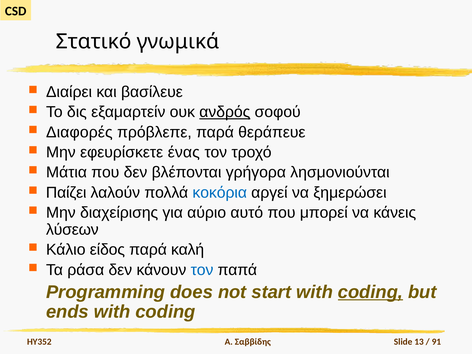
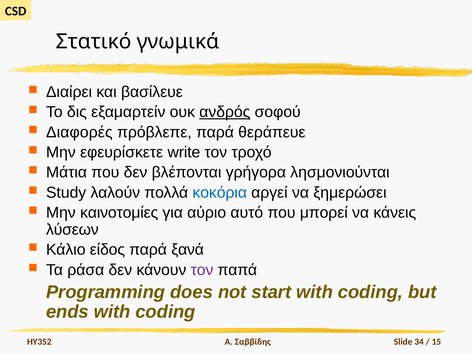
ένας: ένας -> write (184, 152)
Παίζει: Παίζει -> Study (66, 193)
διαχείρισης: διαχείρισης -> καινοτομίες (119, 213)
καλή: καλή -> ξανά (188, 250)
τον colour: blue -> purple (202, 270)
coding underline: present -> none (370, 292)
13: 13 -> 34 (419, 342)
91: 91 -> 15 (436, 342)
